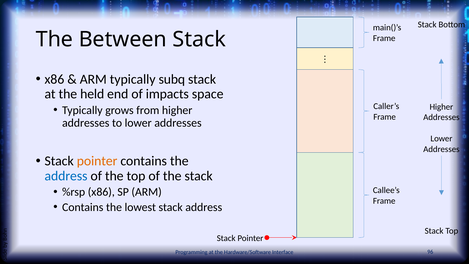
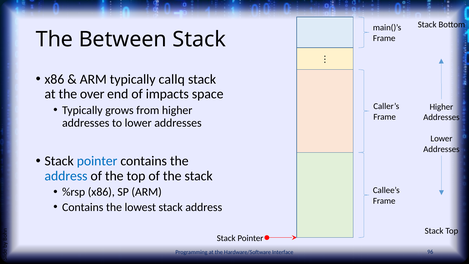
subq: subq -> callq (172, 79)
held: held -> over (92, 94)
pointer colour: orange -> blue (97, 161)
